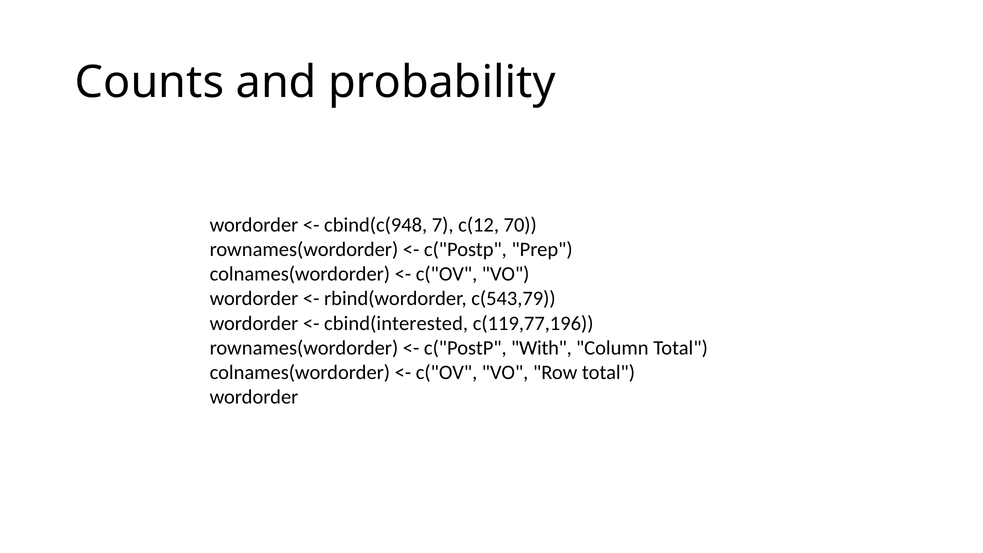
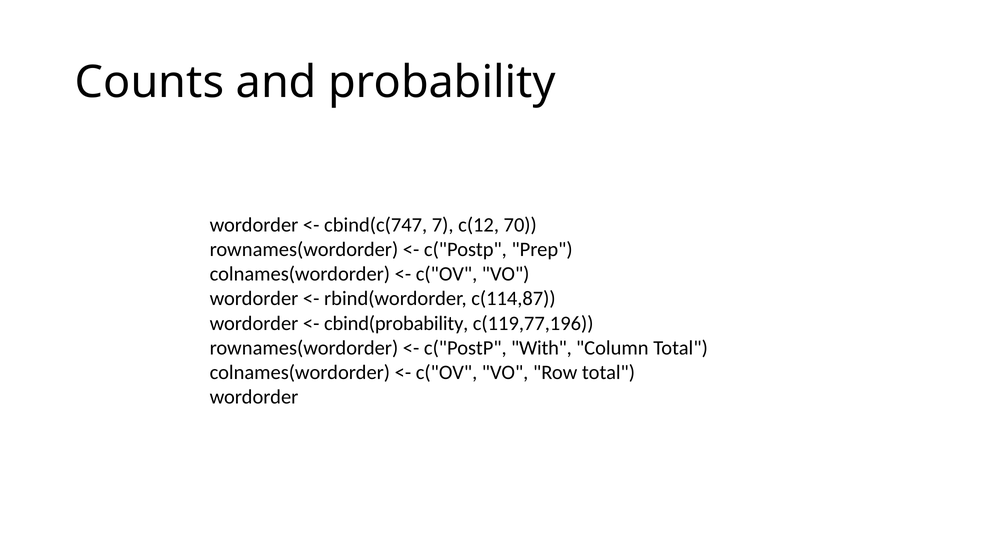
cbind(c(948: cbind(c(948 -> cbind(c(747 (376, 225)
c(543,79: c(543,79 -> c(114,87 (513, 299)
cbind(interested: cbind(interested -> cbind(probability (396, 323)
